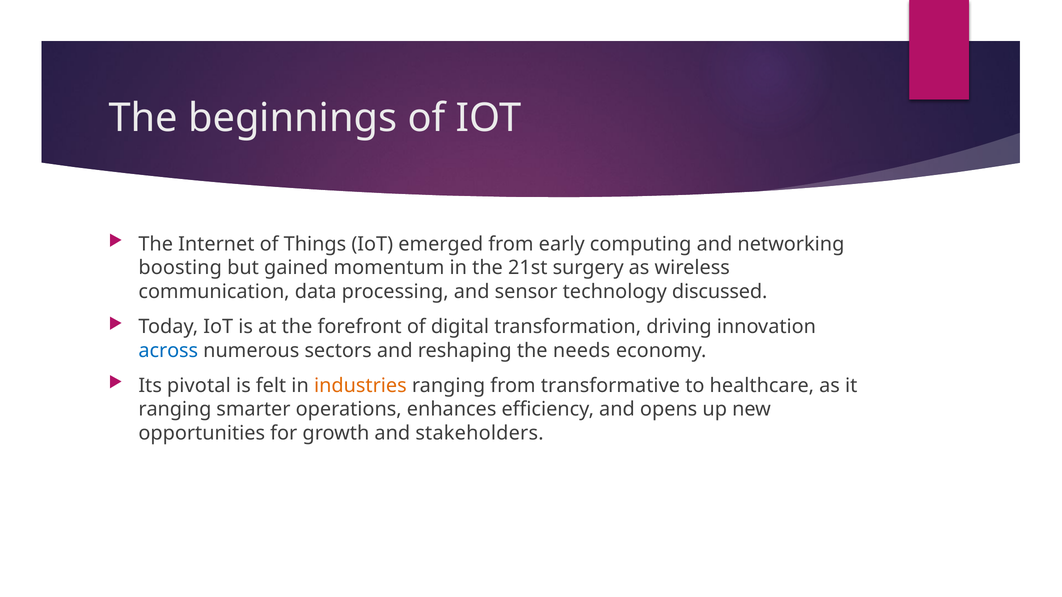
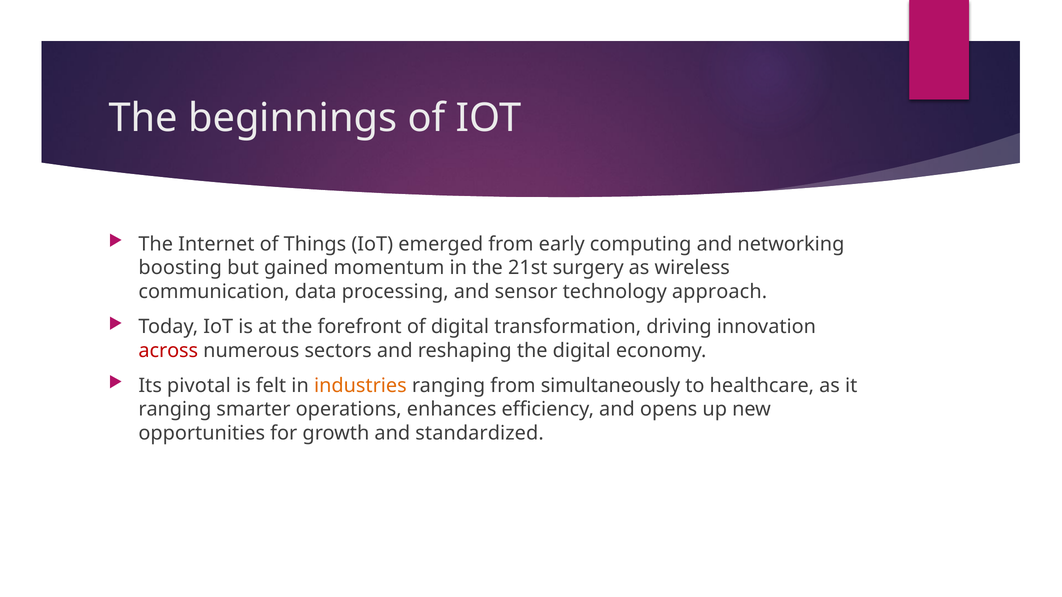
discussed: discussed -> approach (720, 292)
across colour: blue -> red (168, 351)
the needs: needs -> digital (582, 351)
transformative: transformative -> simultaneously (611, 386)
stakeholders: stakeholders -> standardized (480, 434)
